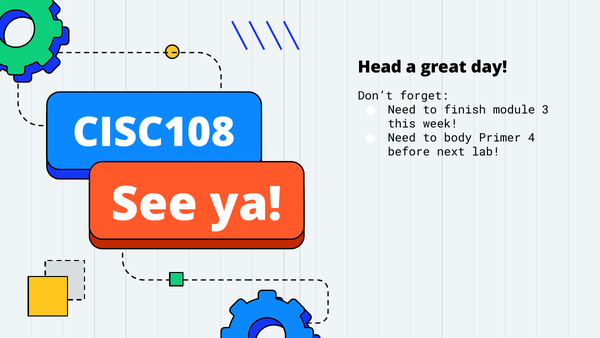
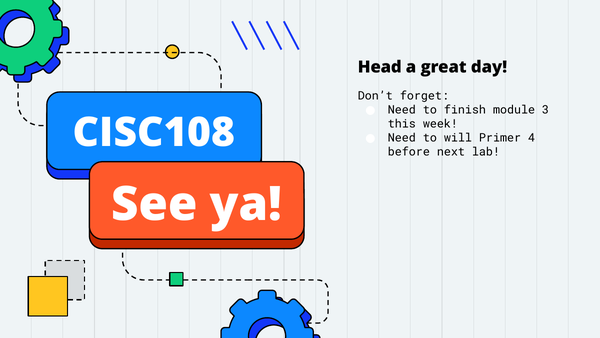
body: body -> will (458, 138)
